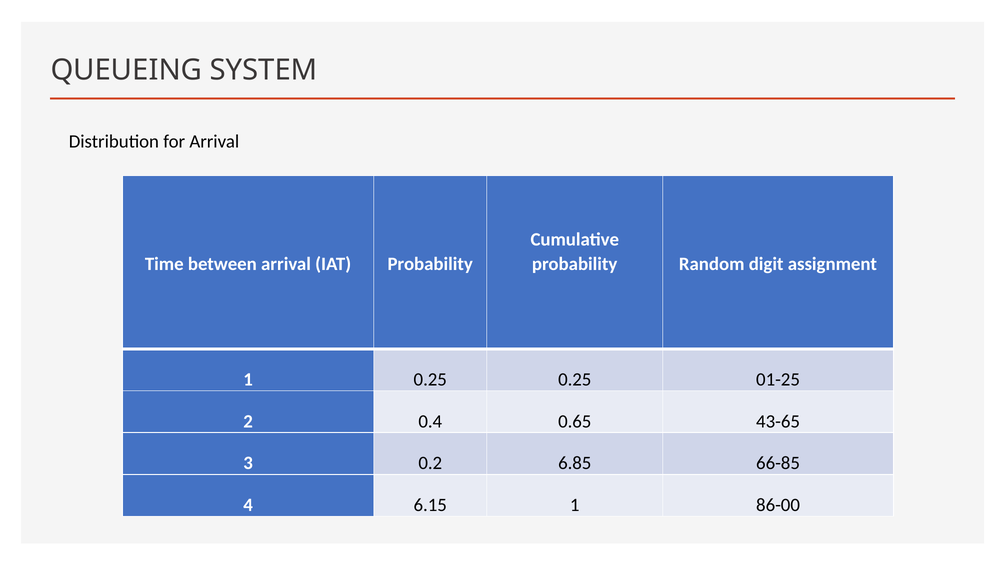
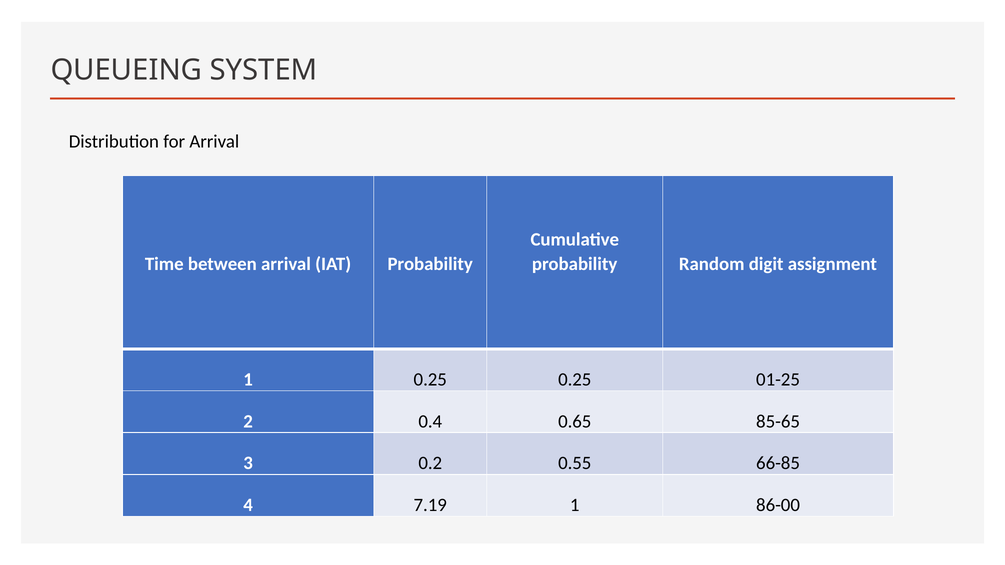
43-65: 43-65 -> 85-65 (778, 422)
6.85: 6.85 -> 0.55 (575, 463)
6.15: 6.15 -> 7.19 (430, 505)
